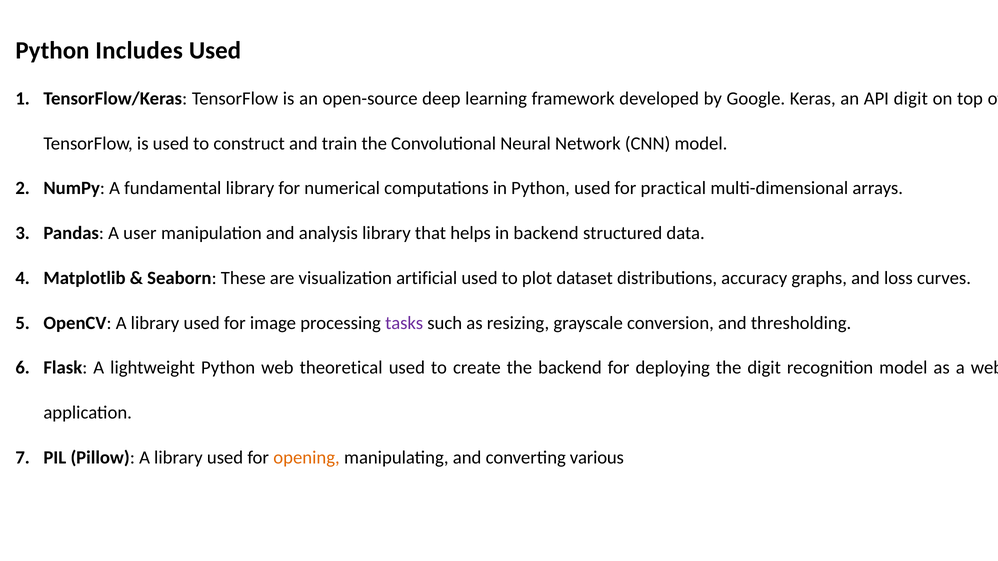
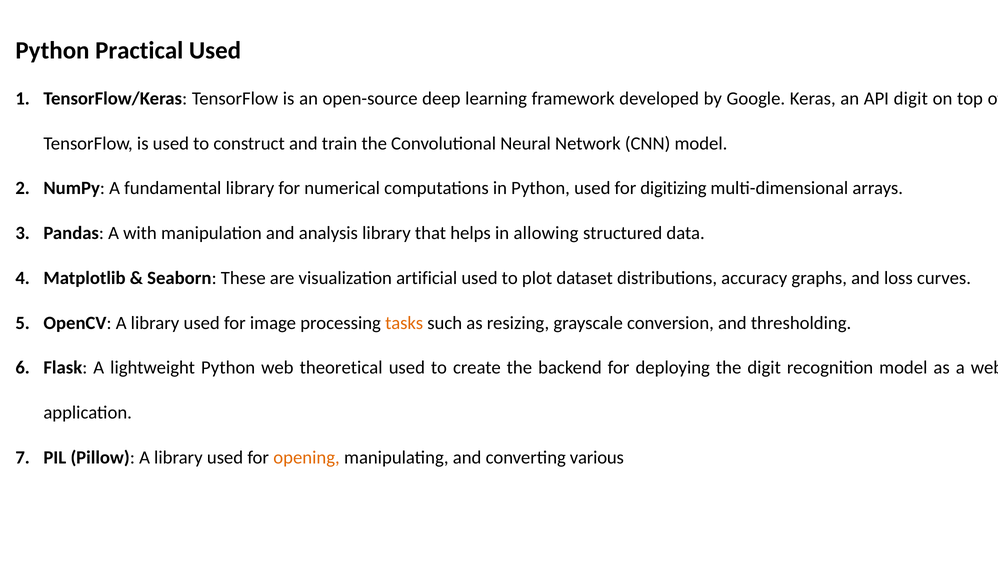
Includes: Includes -> Practical (139, 50)
practical: practical -> digitizing (673, 188)
user: user -> with (140, 233)
in backend: backend -> allowing (546, 233)
tasks colour: purple -> orange (404, 323)
